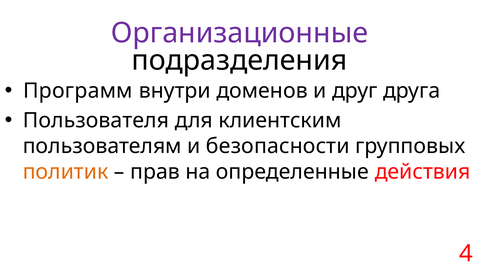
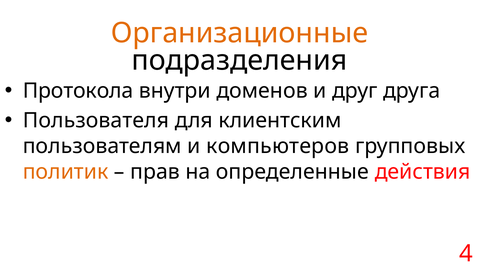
Организационные colour: purple -> orange (239, 33)
Программ: Программ -> Протокола (78, 91)
безопасности: безопасности -> компьютеров (278, 146)
